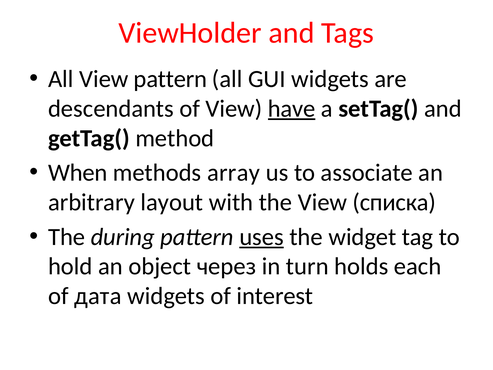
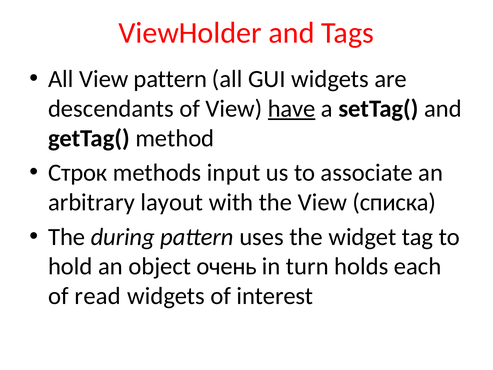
When: When -> Строк (78, 173)
array: array -> input (234, 173)
uses underline: present -> none (262, 237)
через: через -> очень (227, 266)
дата: дата -> read (98, 296)
